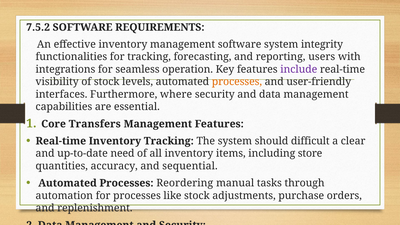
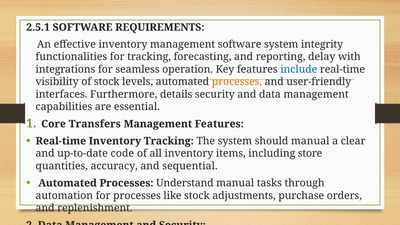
7.5.2: 7.5.2 -> 2.5.1 (38, 27)
users: users -> delay (322, 57)
include colour: purple -> blue (299, 69)
where: where -> details (176, 94)
should difficult: difficult -> manual (310, 141)
need: need -> code (122, 153)
Reordering: Reordering -> Understand (185, 183)
